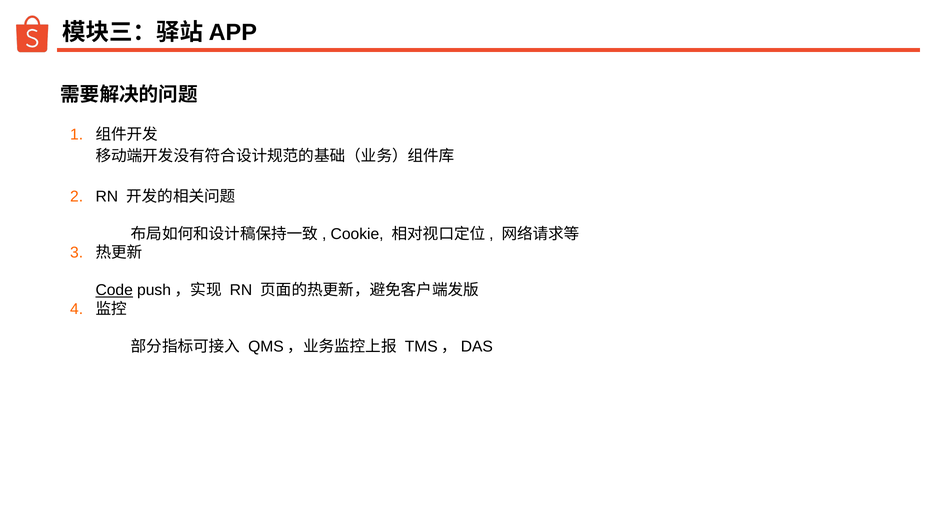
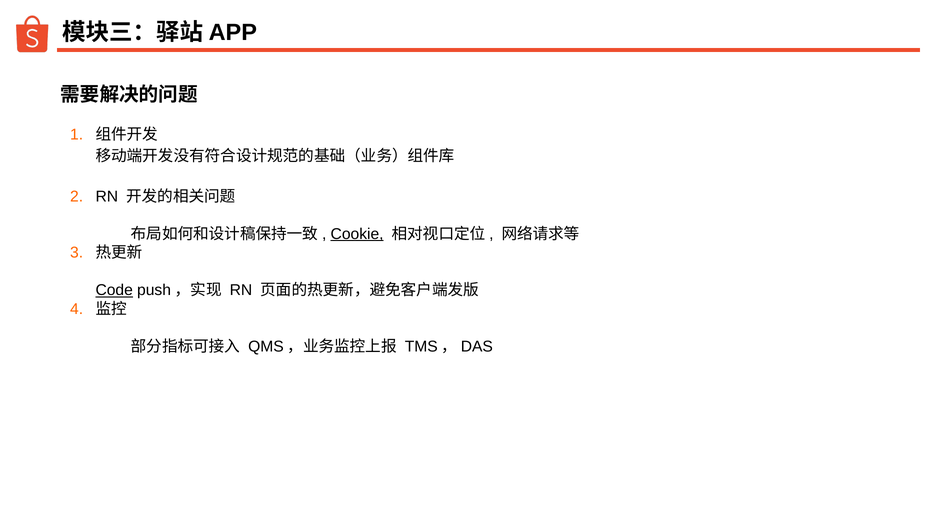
Cookie underline: none -> present (357, 234)
